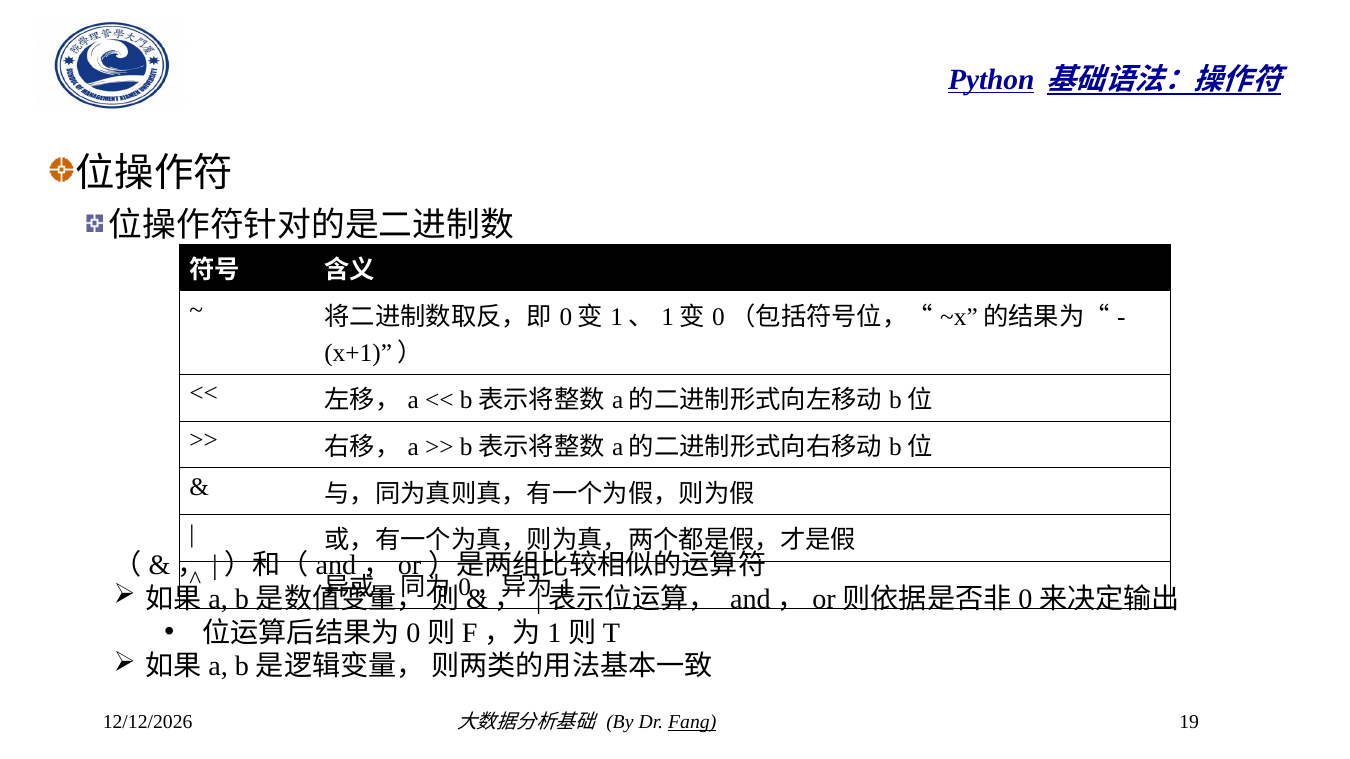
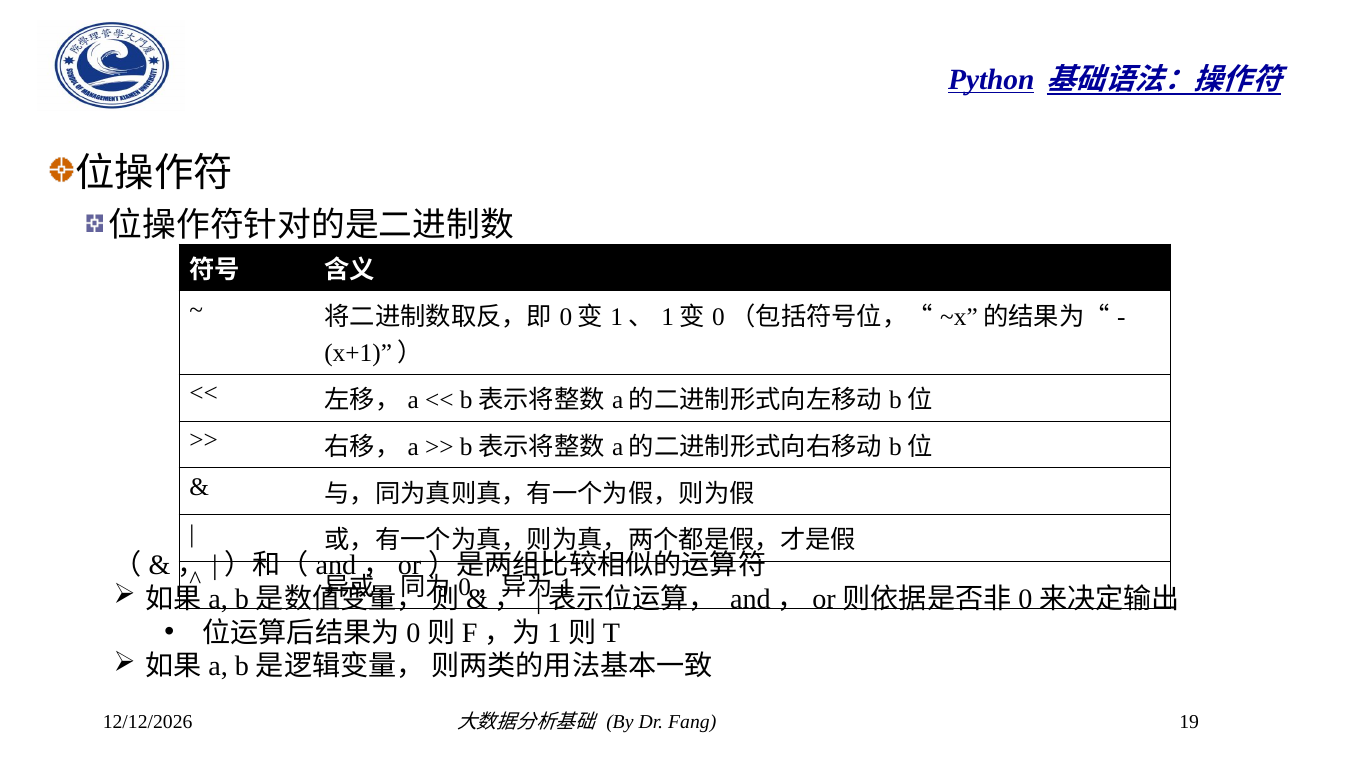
Fang underline: present -> none (692, 722)
